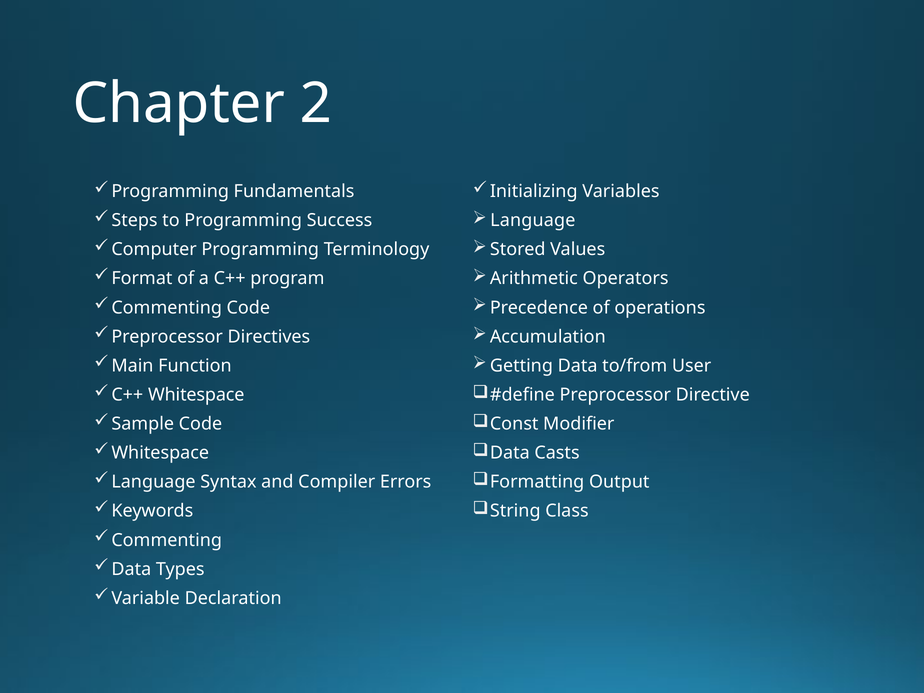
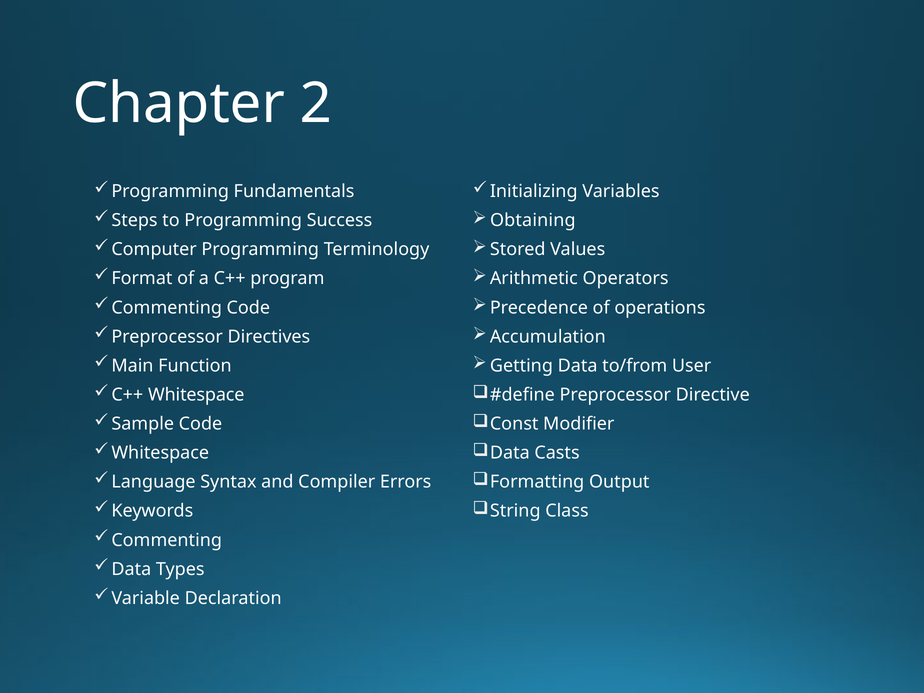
Language: Language -> Obtaining (533, 220)
